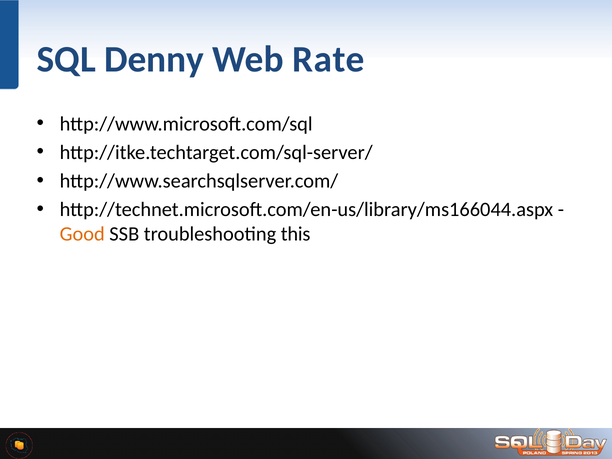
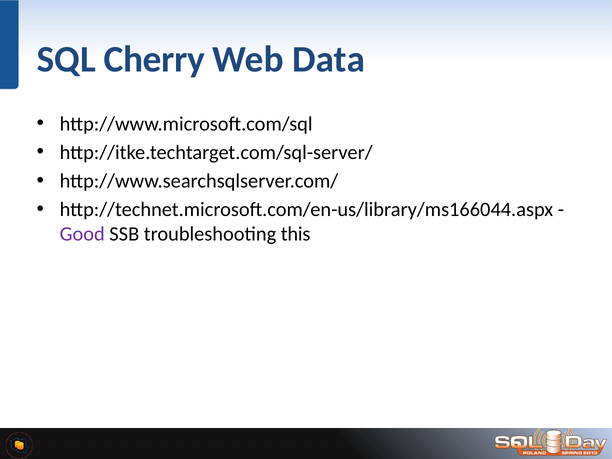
Denny: Denny -> Cherry (154, 59)
Rate: Rate -> Data (329, 59)
Good colour: orange -> purple (82, 234)
